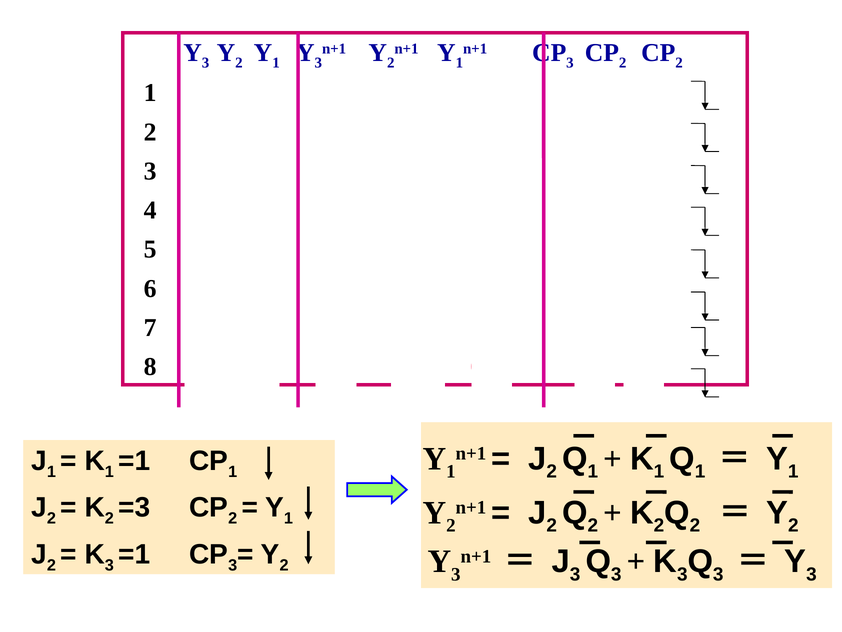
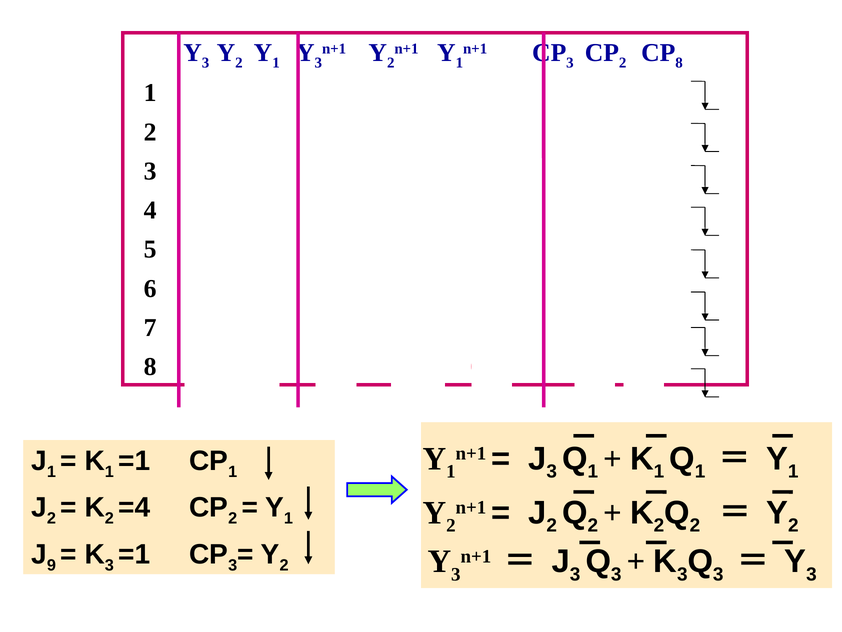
2: 2 -> 8 (679, 63)
2: 2 -> 3 (552, 471)
=3: =3 -> =4 (134, 507)
2: 2 -> 9 (52, 565)
